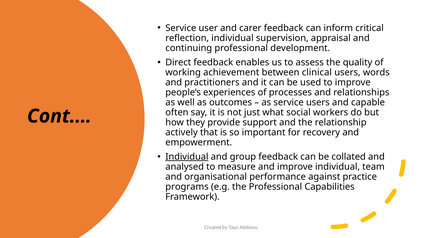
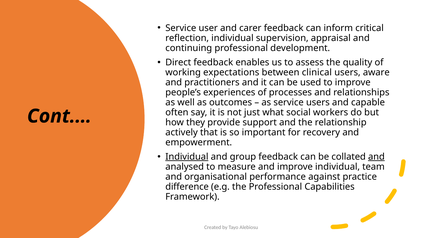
achievement: achievement -> expectations (231, 72)
words: words -> aware (376, 72)
and underline: none -> present (376, 157)
programs: programs -> difference (187, 187)
